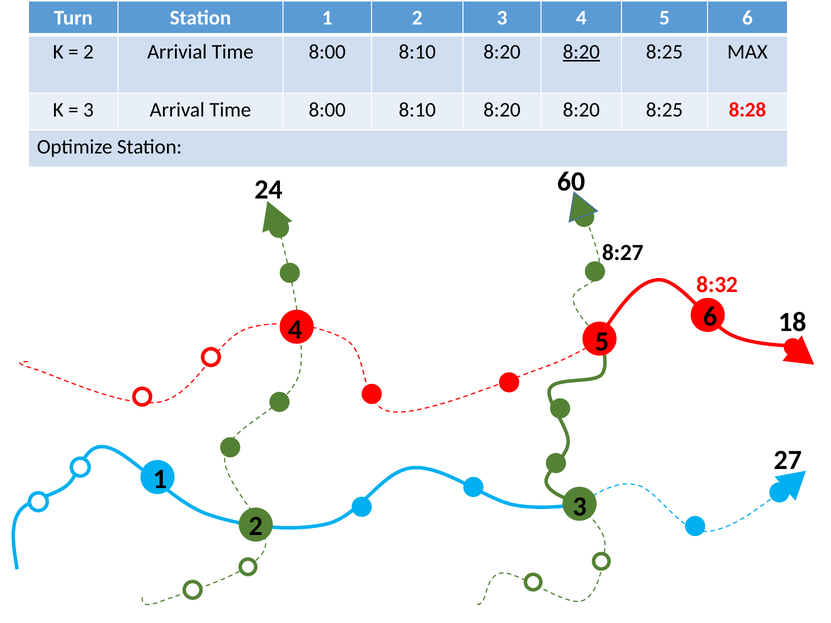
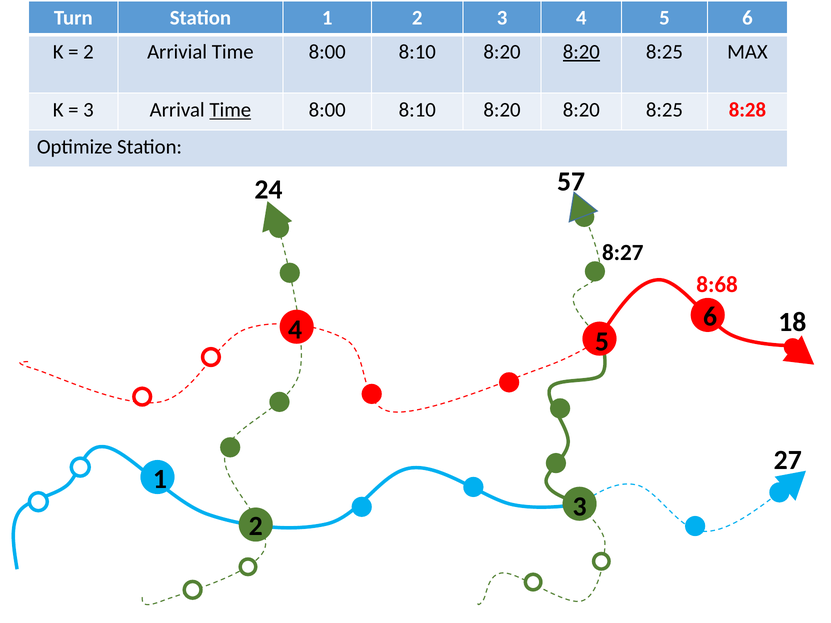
Time underline: none -> present (230, 110)
60: 60 -> 57 (571, 182)
8:32: 8:32 -> 8:68 (717, 285)
